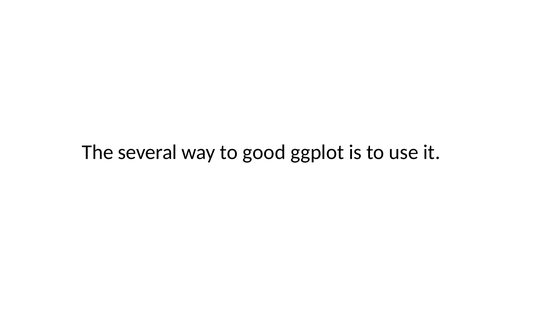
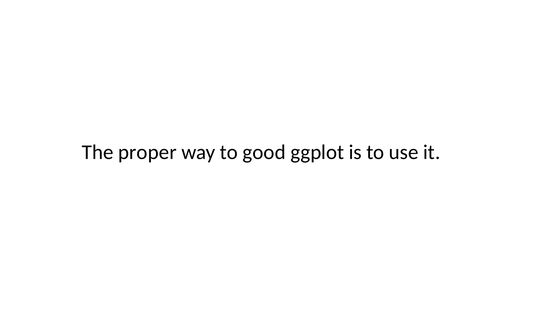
several: several -> proper (147, 152)
